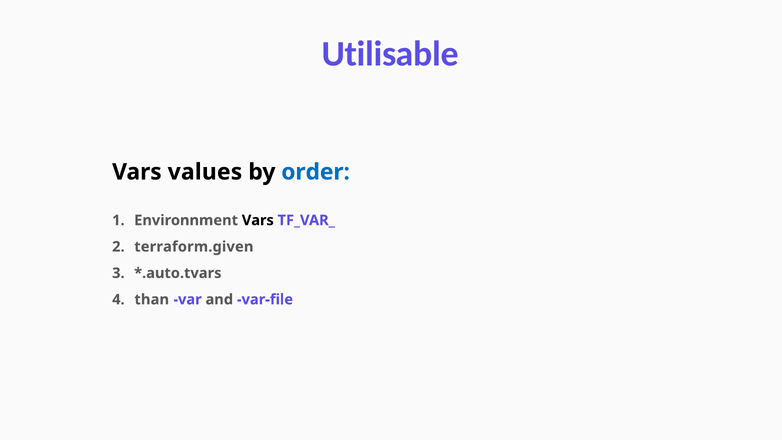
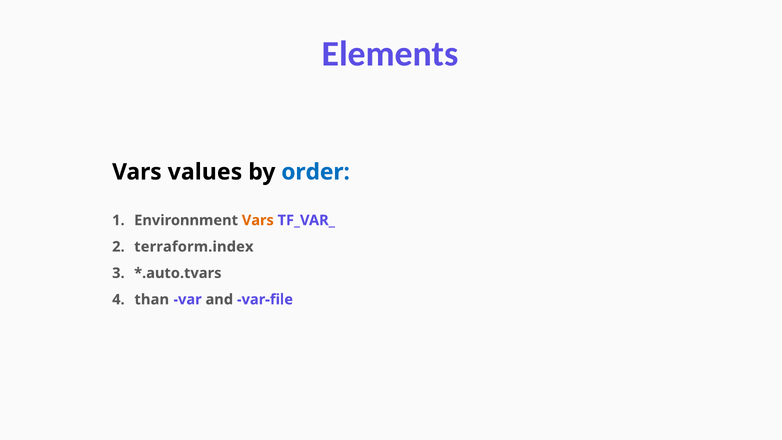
Utilisable: Utilisable -> Elements (390, 54)
Vars colour: black -> orange (258, 220)
terraform.given: terraform.given -> terraform.index (194, 247)
